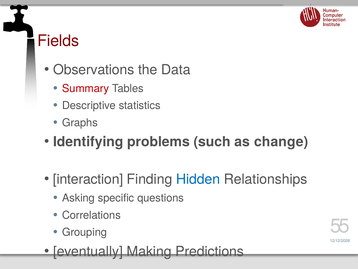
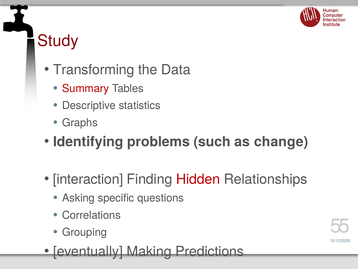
Fields: Fields -> Study (58, 41)
Observations: Observations -> Transforming (94, 70)
Hidden colour: blue -> red (198, 179)
